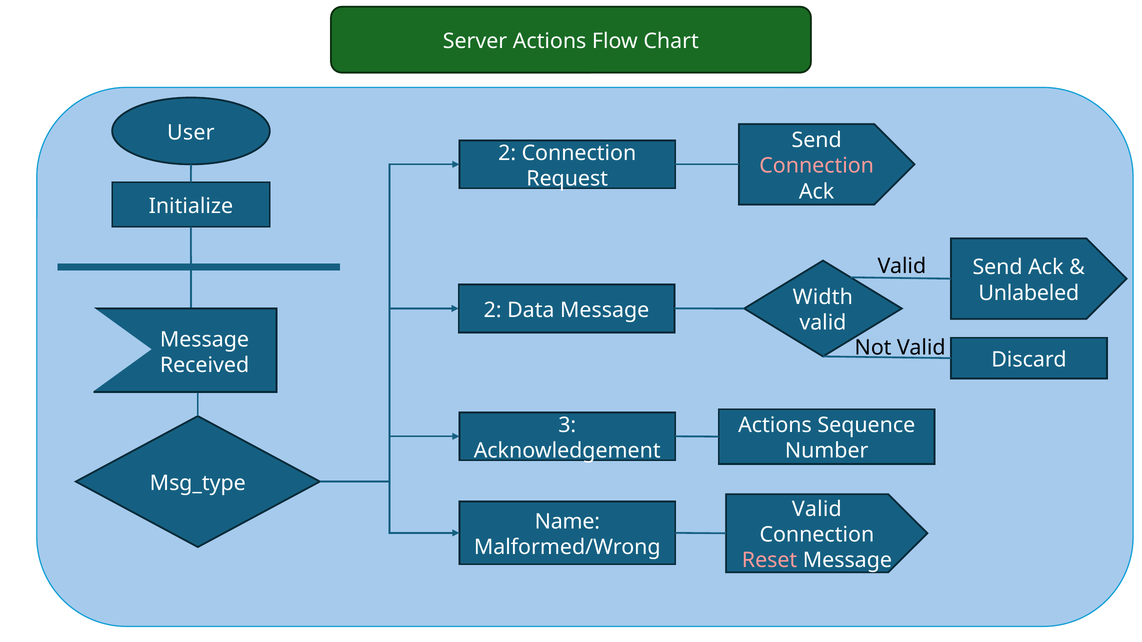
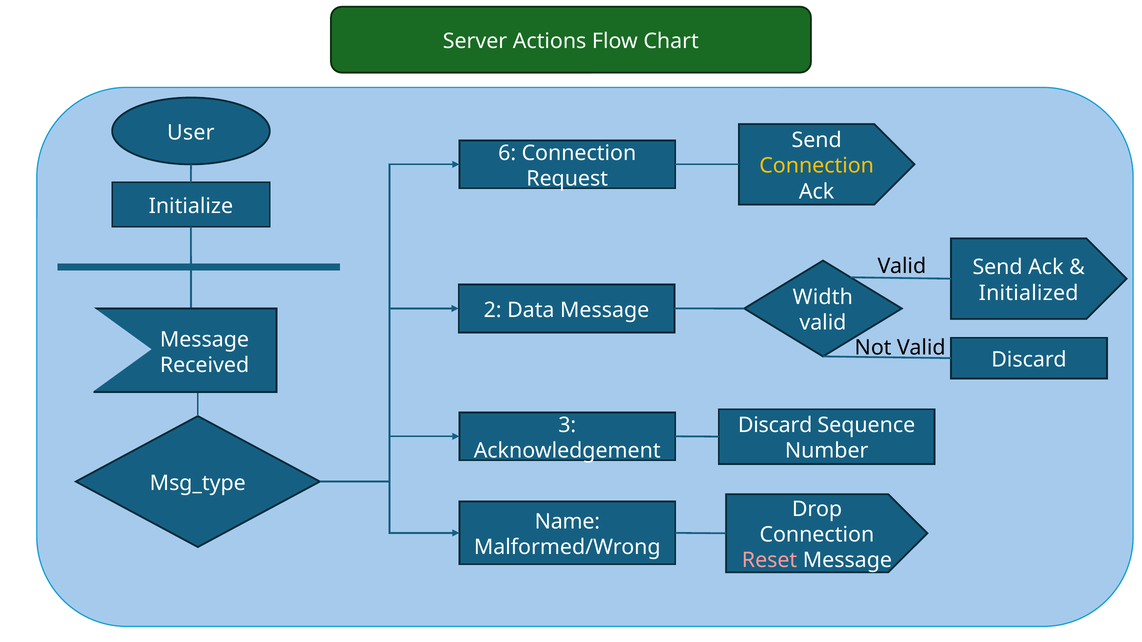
2: 2 -> 6 (507, 153)
Connection colour: pink -> yellow (817, 166)
Unlabeled: Unlabeled -> Initialized (1029, 293)
Actions: Actions -> Discard (775, 425)
Valid: Valid -> Drop (817, 509)
